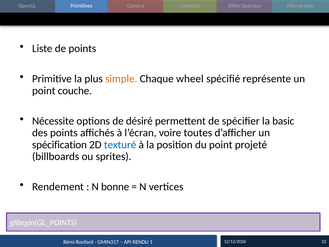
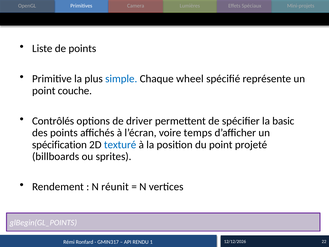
simple colour: orange -> blue (121, 79)
Nécessite: Nécessite -> Contrôlés (53, 121)
désiré: désiré -> driver (139, 121)
toutes: toutes -> temps (198, 133)
bonne: bonne -> réunit (115, 187)
